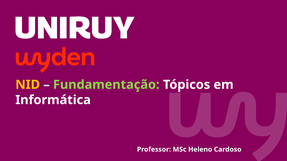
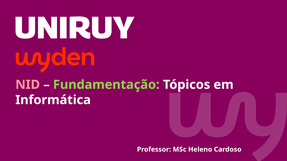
NID colour: yellow -> pink (28, 85)
